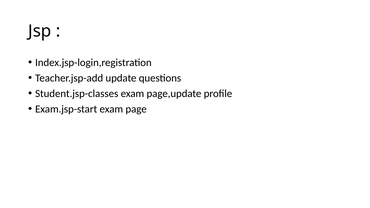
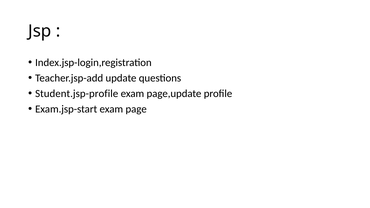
Student.jsp-classes: Student.jsp-classes -> Student.jsp-profile (77, 94)
